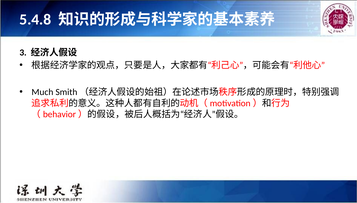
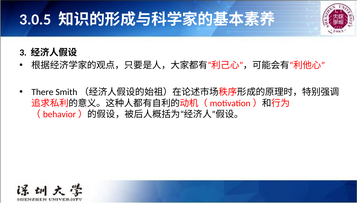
5.4.8: 5.4.8 -> 3.0.5 (35, 19)
Much: Much -> There (42, 92)
